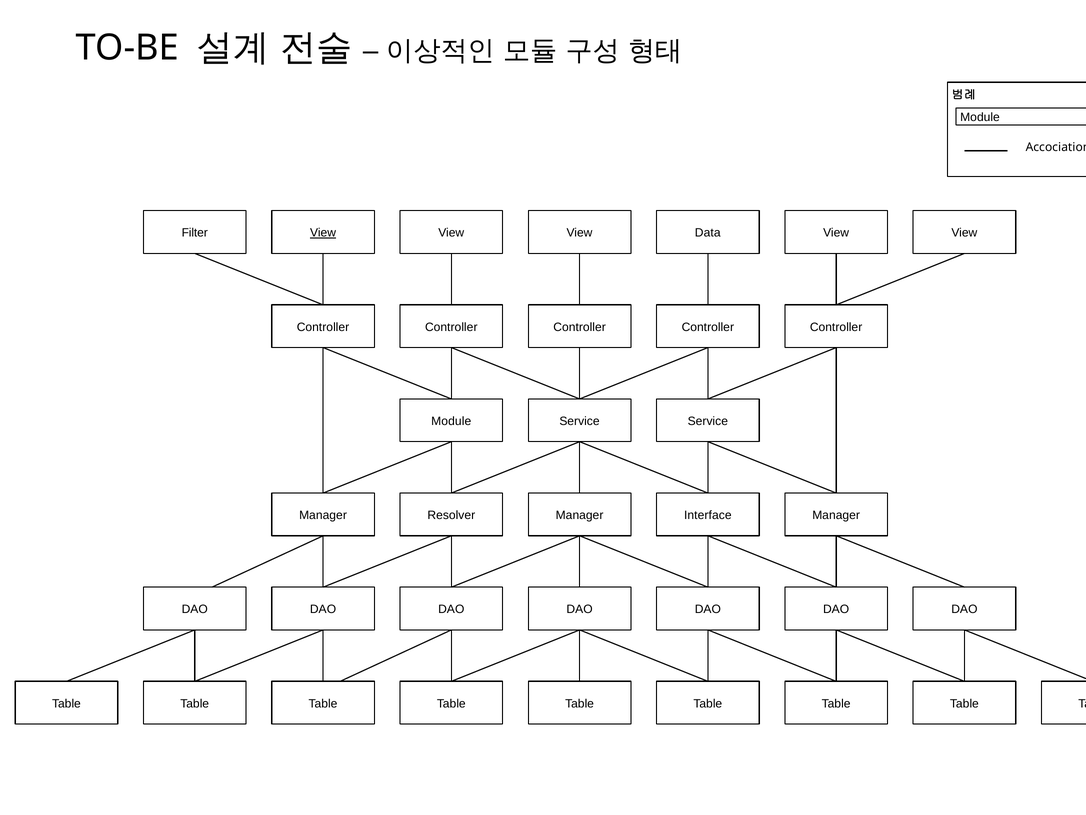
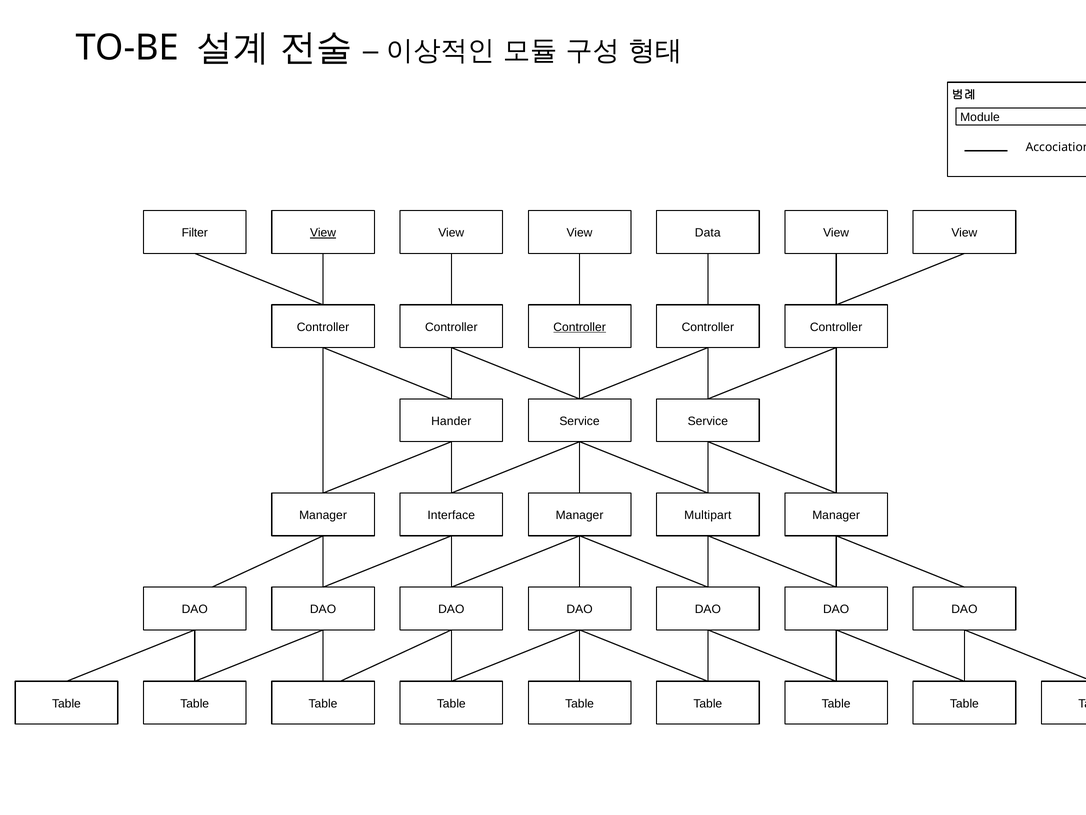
Controller underline: none -> present (580, 327)
Module: Module -> Hander (451, 421)
Resolver: Resolver -> Interface (451, 515)
Interface: Interface -> Multipart (708, 515)
